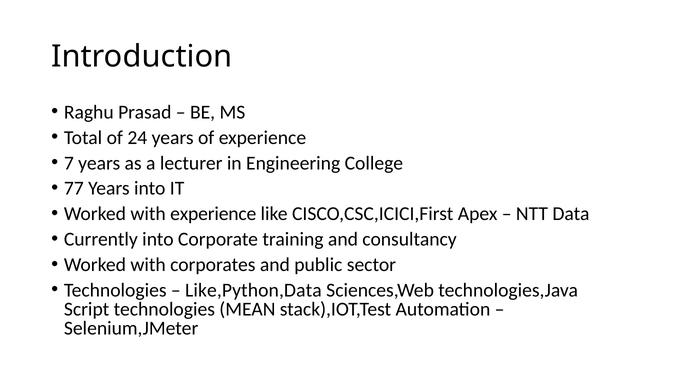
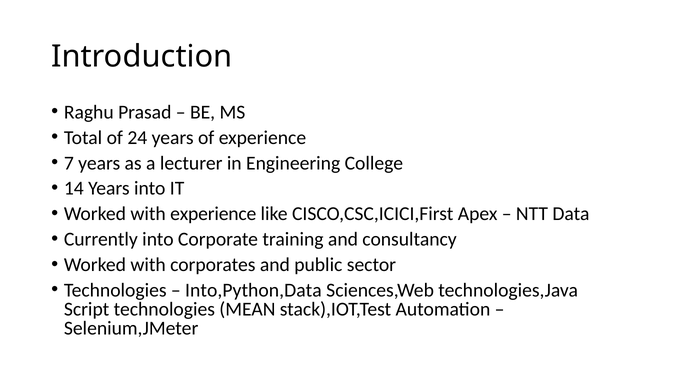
77: 77 -> 14 (74, 188)
Like,Python,Data: Like,Python,Data -> Into,Python,Data (253, 290)
